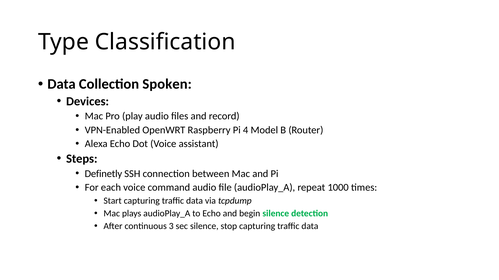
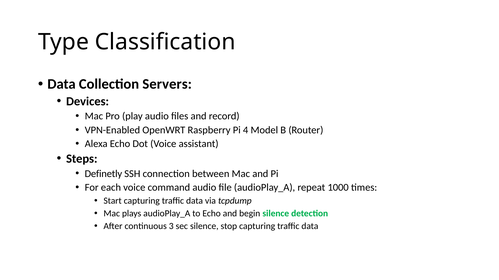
Spoken: Spoken -> Servers (167, 84)
